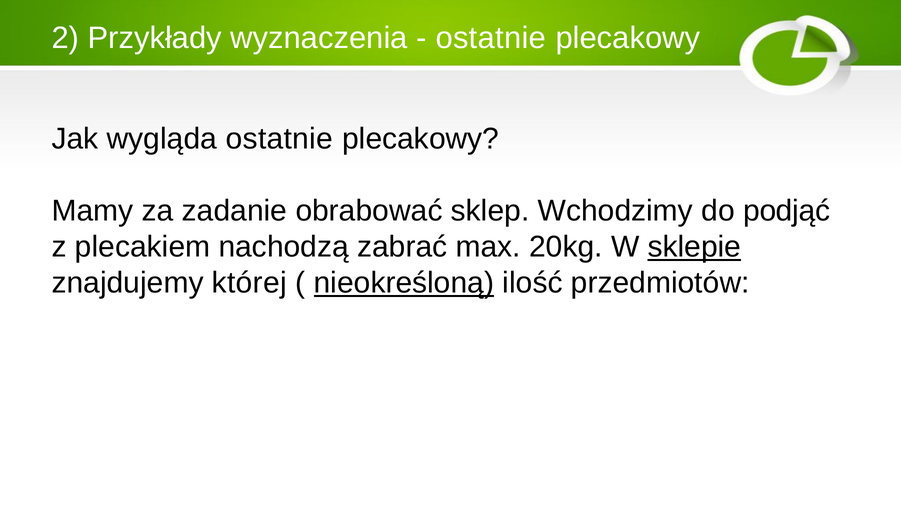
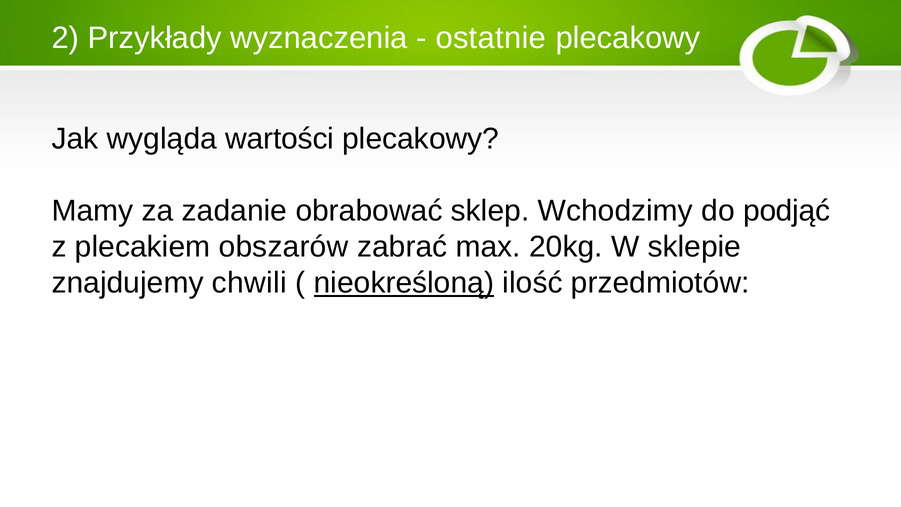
wygląda ostatnie: ostatnie -> wartości (280, 139)
nachodzą: nachodzą -> obszarów (284, 247)
sklepie underline: present -> none (694, 247)
której: której -> chwili (249, 283)
